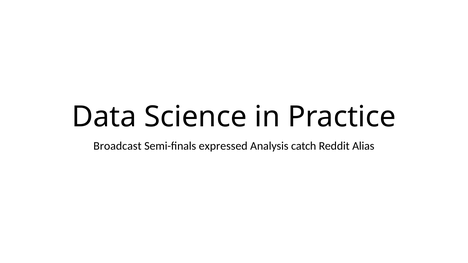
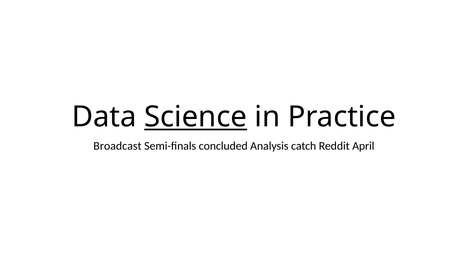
Science underline: none -> present (196, 117)
expressed: expressed -> concluded (223, 146)
Alias: Alias -> April (363, 146)
